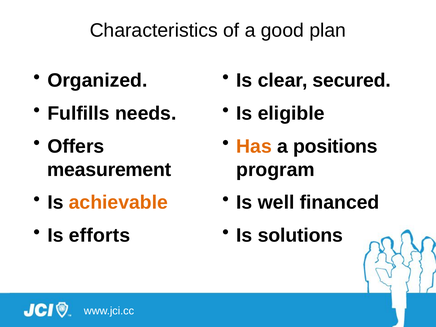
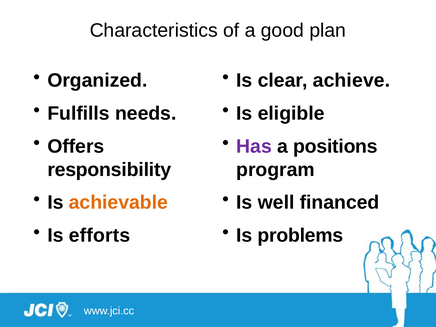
secured: secured -> achieve (352, 81)
Has colour: orange -> purple (254, 146)
measurement: measurement -> responsibility (109, 170)
solutions: solutions -> problems (300, 236)
